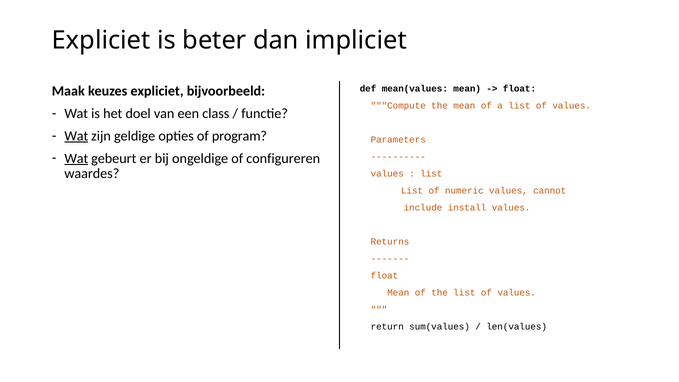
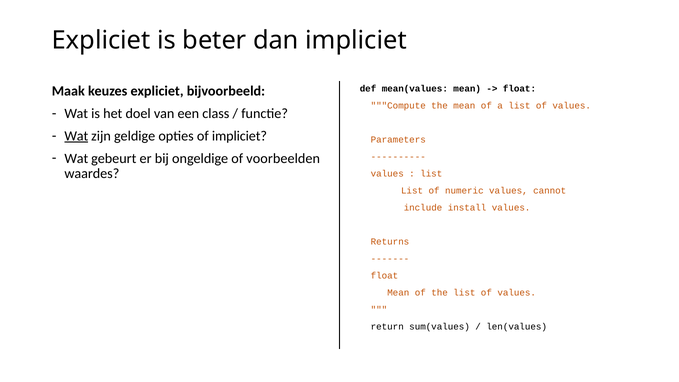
of program: program -> impliciet (239, 136)
Wat underline: present -> none (76, 158)
configureren: configureren -> voorbeelden (283, 158)
